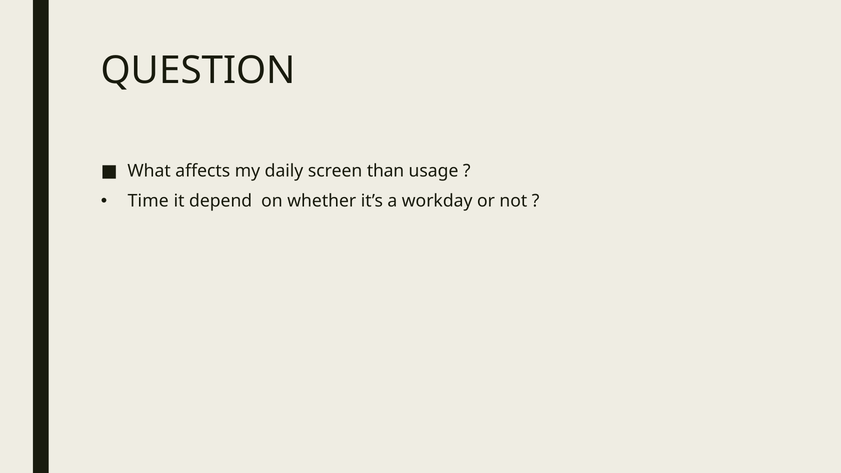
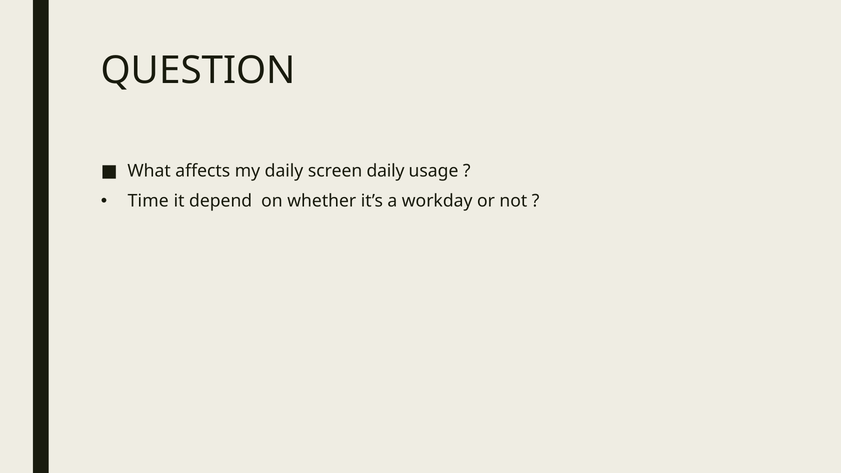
screen than: than -> daily (386, 171)
